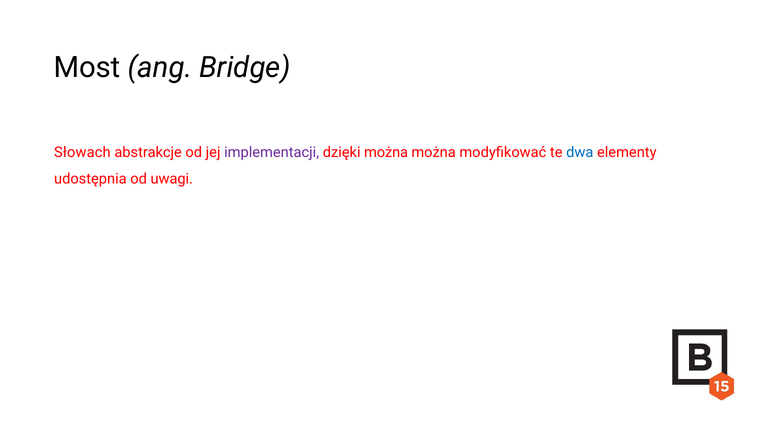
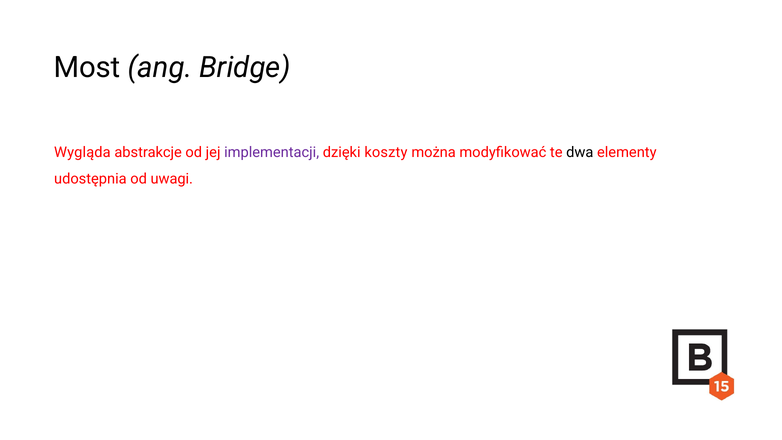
Słowach: Słowach -> Wygląda (82, 152)
dzięki można: można -> koszty (386, 152)
dwa colour: blue -> black (580, 152)
